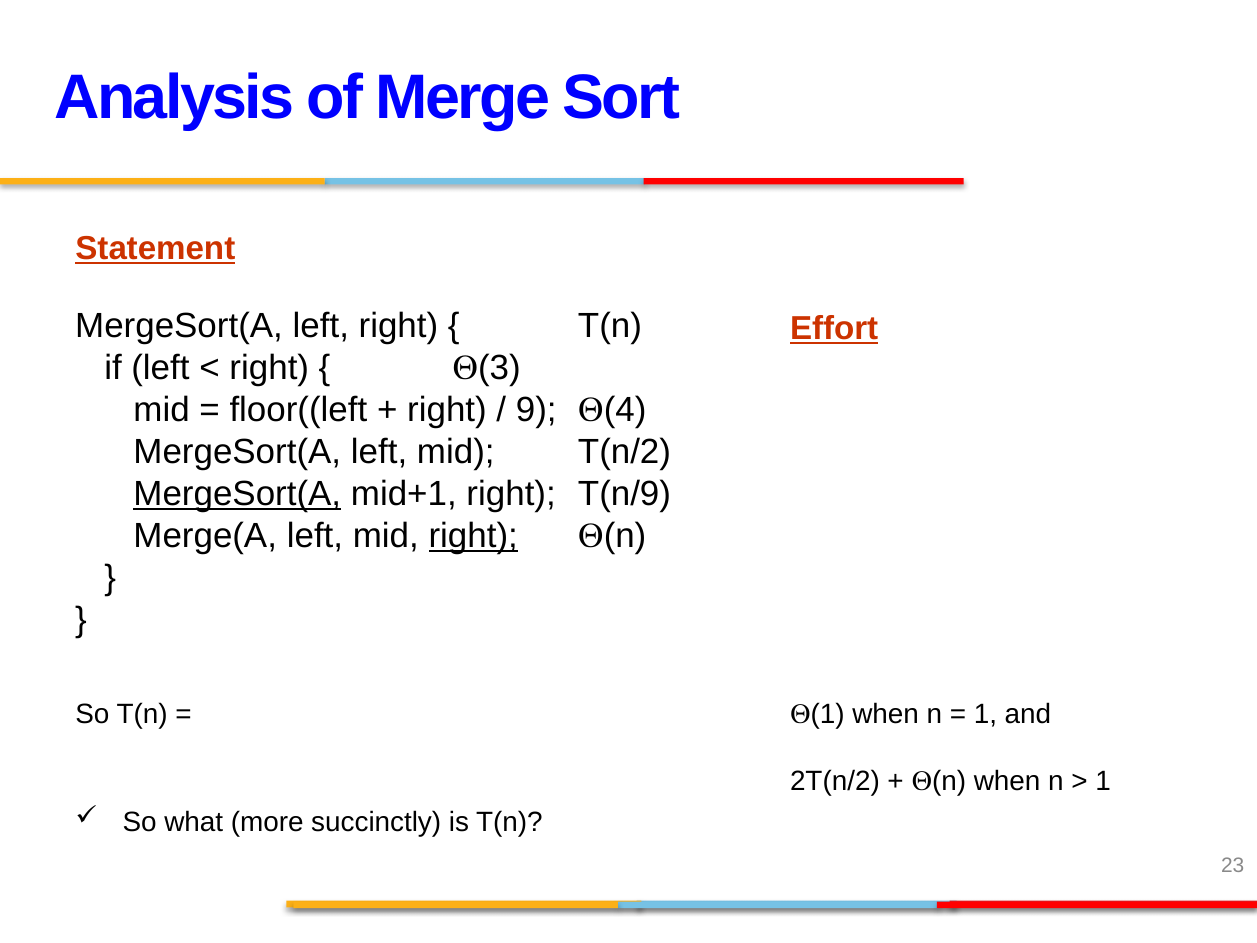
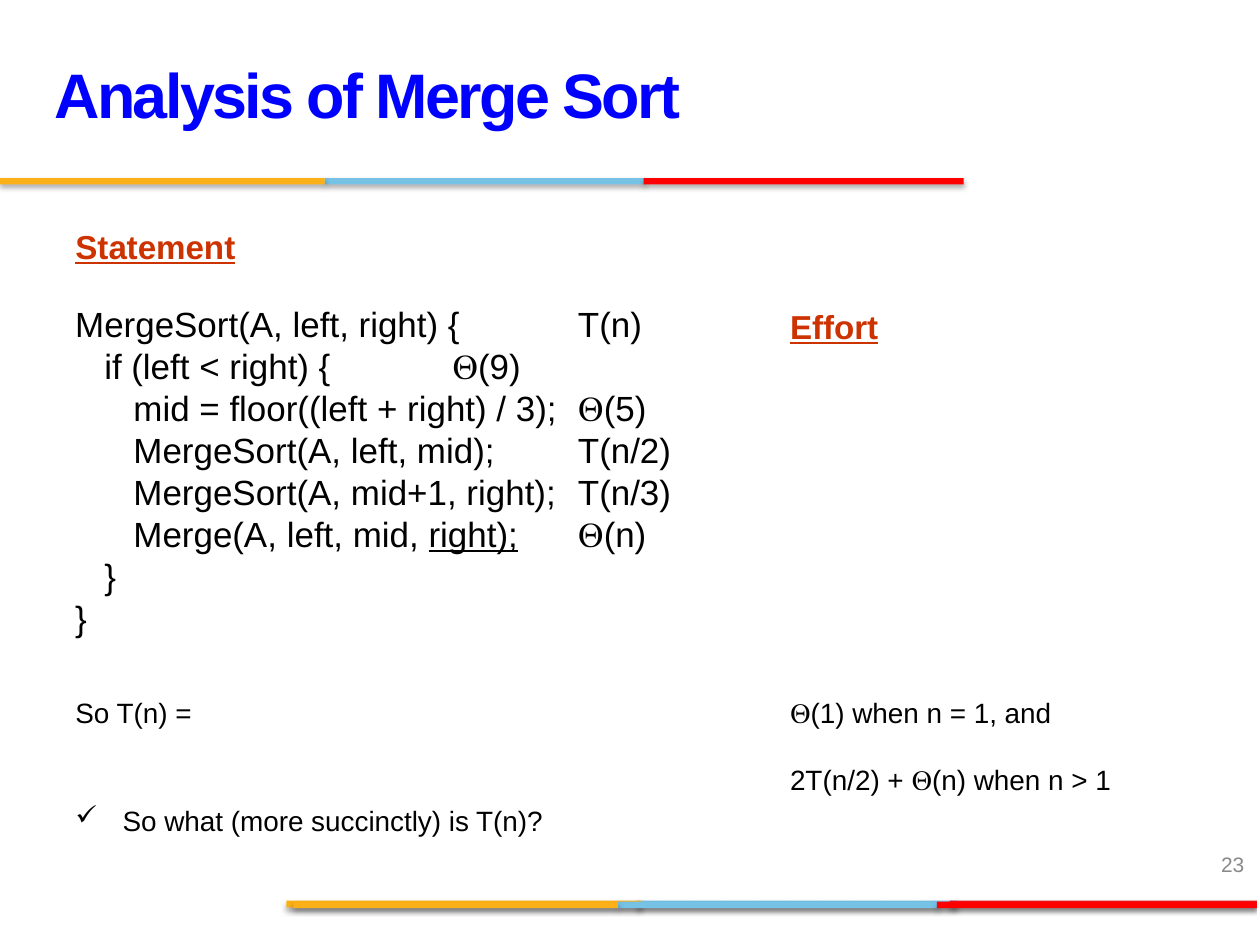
3: 3 -> 9 (499, 368)
9: 9 -> 3 (536, 410)
4: 4 -> 5 (625, 410)
MergeSort(A underline: present -> none (237, 494)
T(n/9: T(n/9 -> T(n/3 (624, 494)
